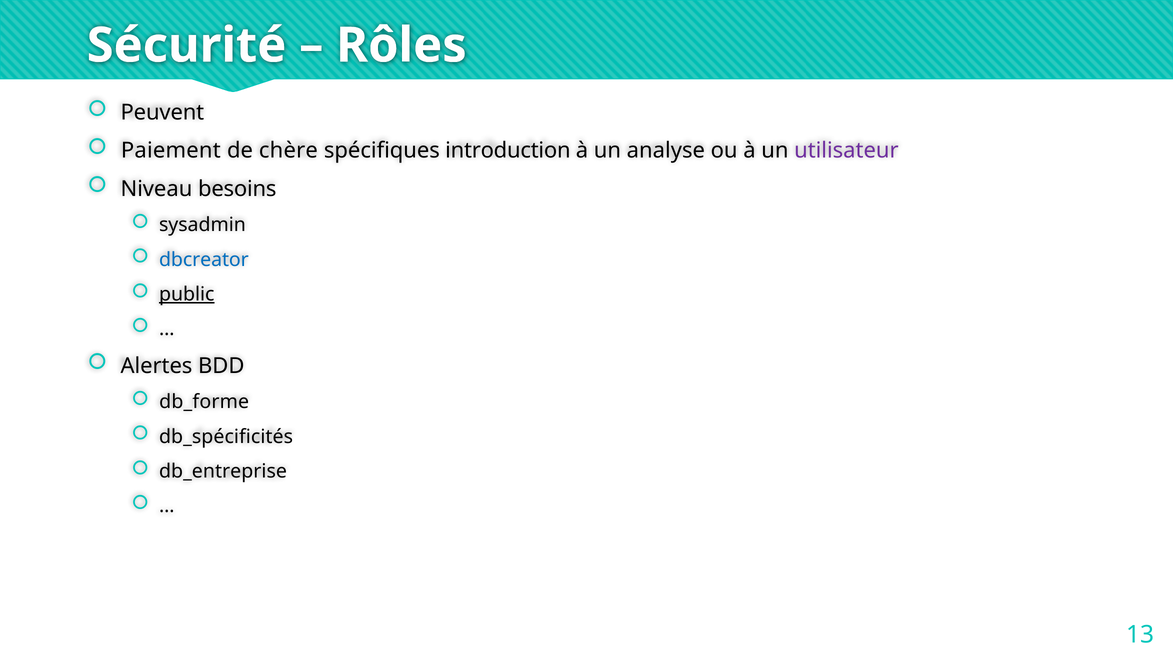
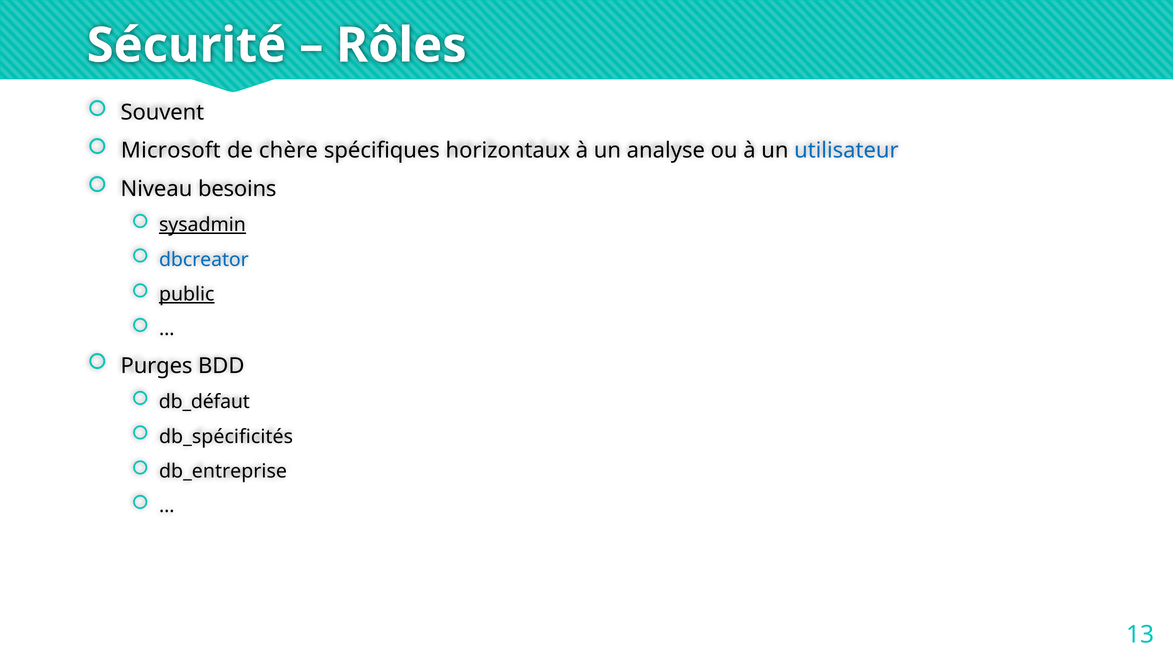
Peuvent: Peuvent -> Souvent (162, 113)
Paiement: Paiement -> Microsoft (171, 151)
introduction: introduction -> horizontaux (508, 151)
utilisateur colour: purple -> blue (846, 151)
sysadmin underline: none -> present (202, 225)
Alertes: Alertes -> Purges (157, 366)
db_forme: db_forme -> db_défaut (204, 402)
